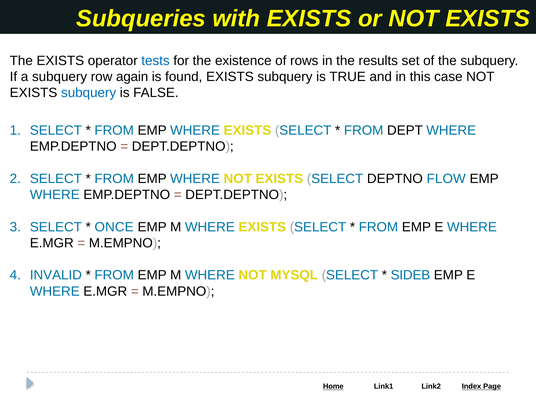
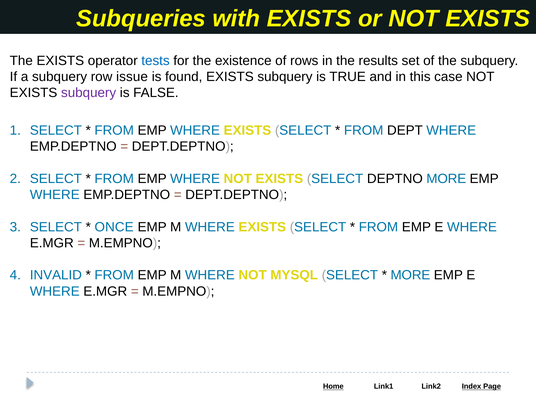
again: again -> issue (132, 77)
subquery colour: blue -> purple (89, 93)
DEPTNO FLOW: FLOW -> MORE (446, 179)
SIDEB: SIDEB -> MORE (410, 275)
